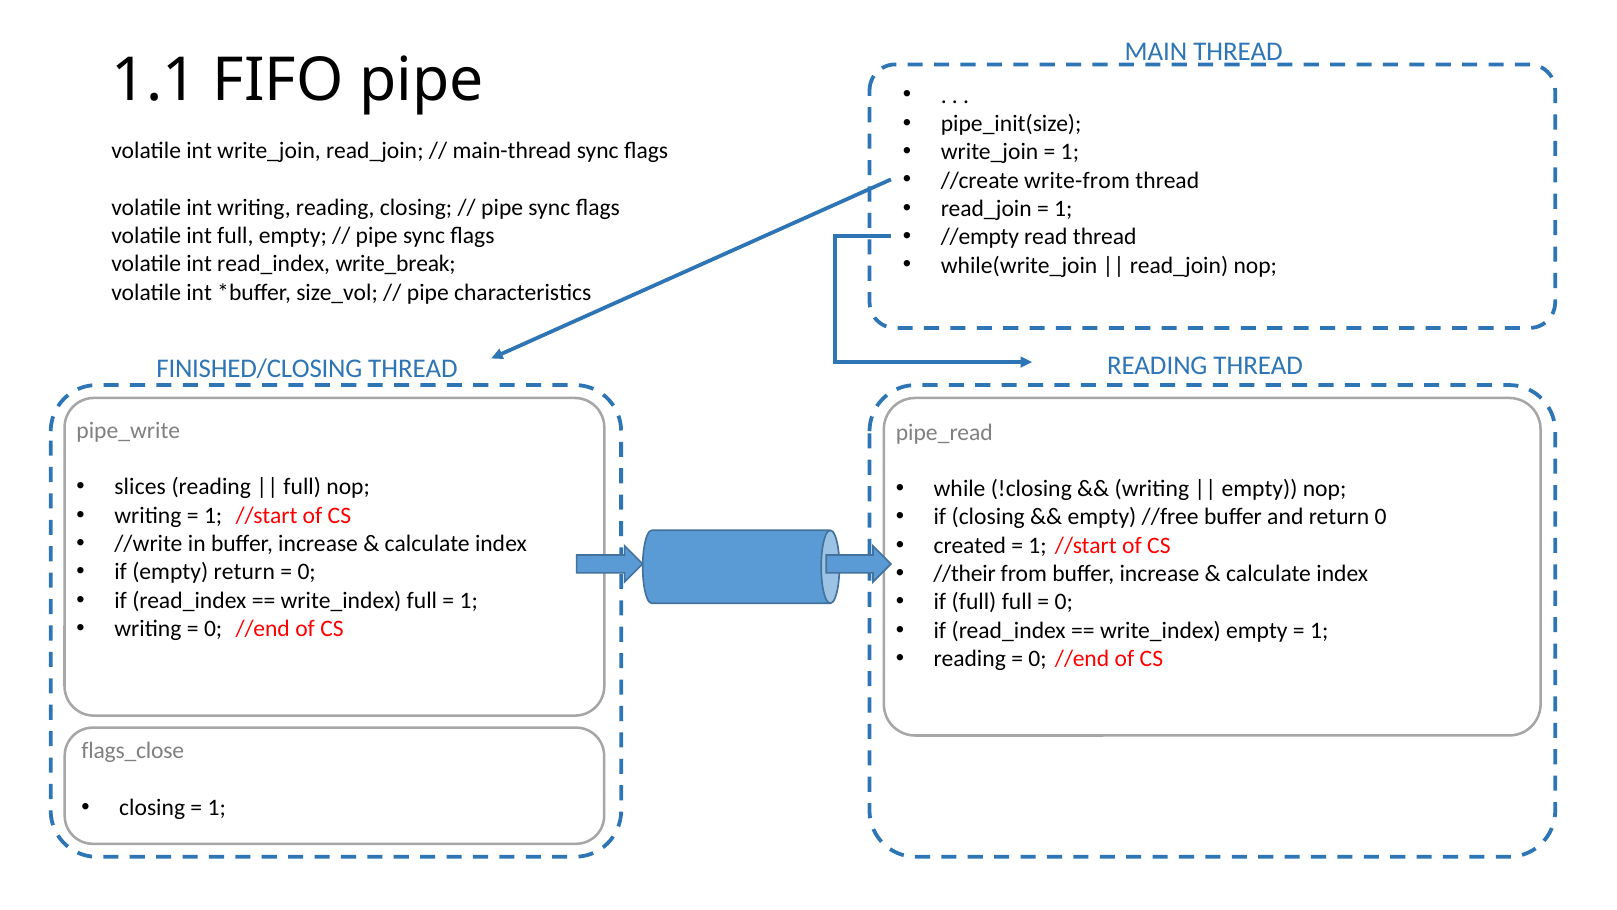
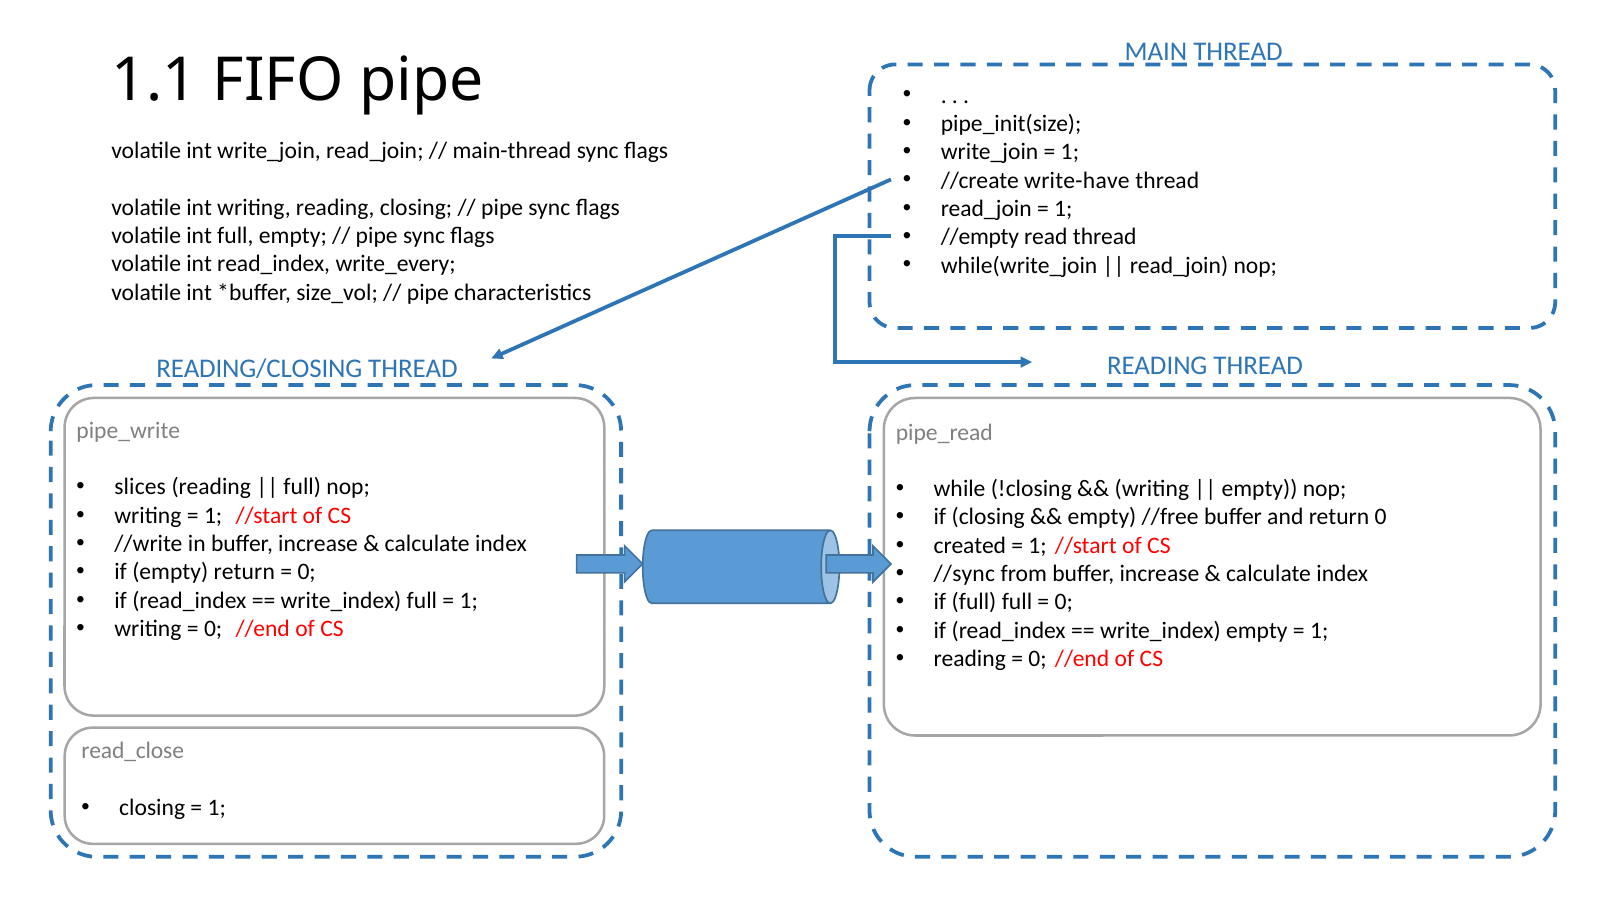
write-from: write-from -> write-have (1077, 180)
write_break: write_break -> write_every (396, 264)
FINISHED/CLOSING: FINISHED/CLOSING -> READING/CLOSING (259, 368)
//their: //their -> //sync (964, 574)
flags_close: flags_close -> read_close (133, 750)
